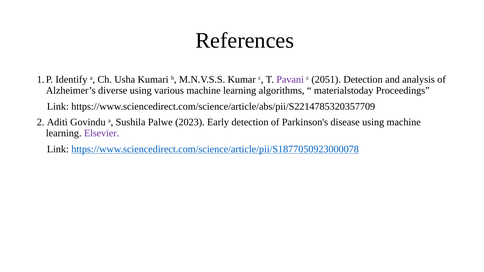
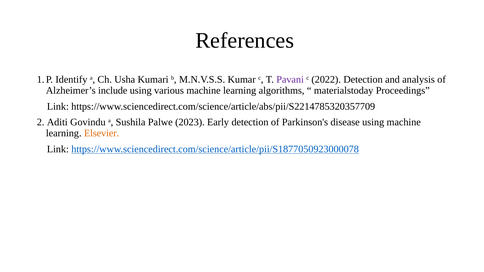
2051: 2051 -> 2022 (326, 80)
diverse: diverse -> include (113, 91)
Elsevier colour: purple -> orange (102, 133)
